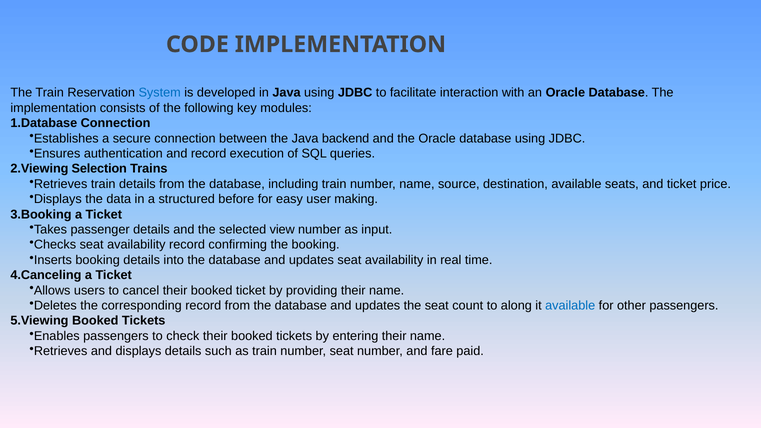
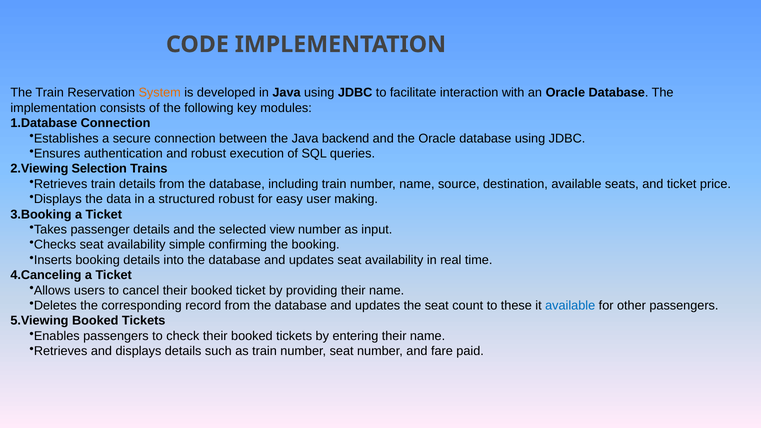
System colour: blue -> orange (160, 93)
and record: record -> robust (209, 154)
structured before: before -> robust (236, 199)
availability record: record -> simple (187, 245)
along: along -> these (516, 306)
